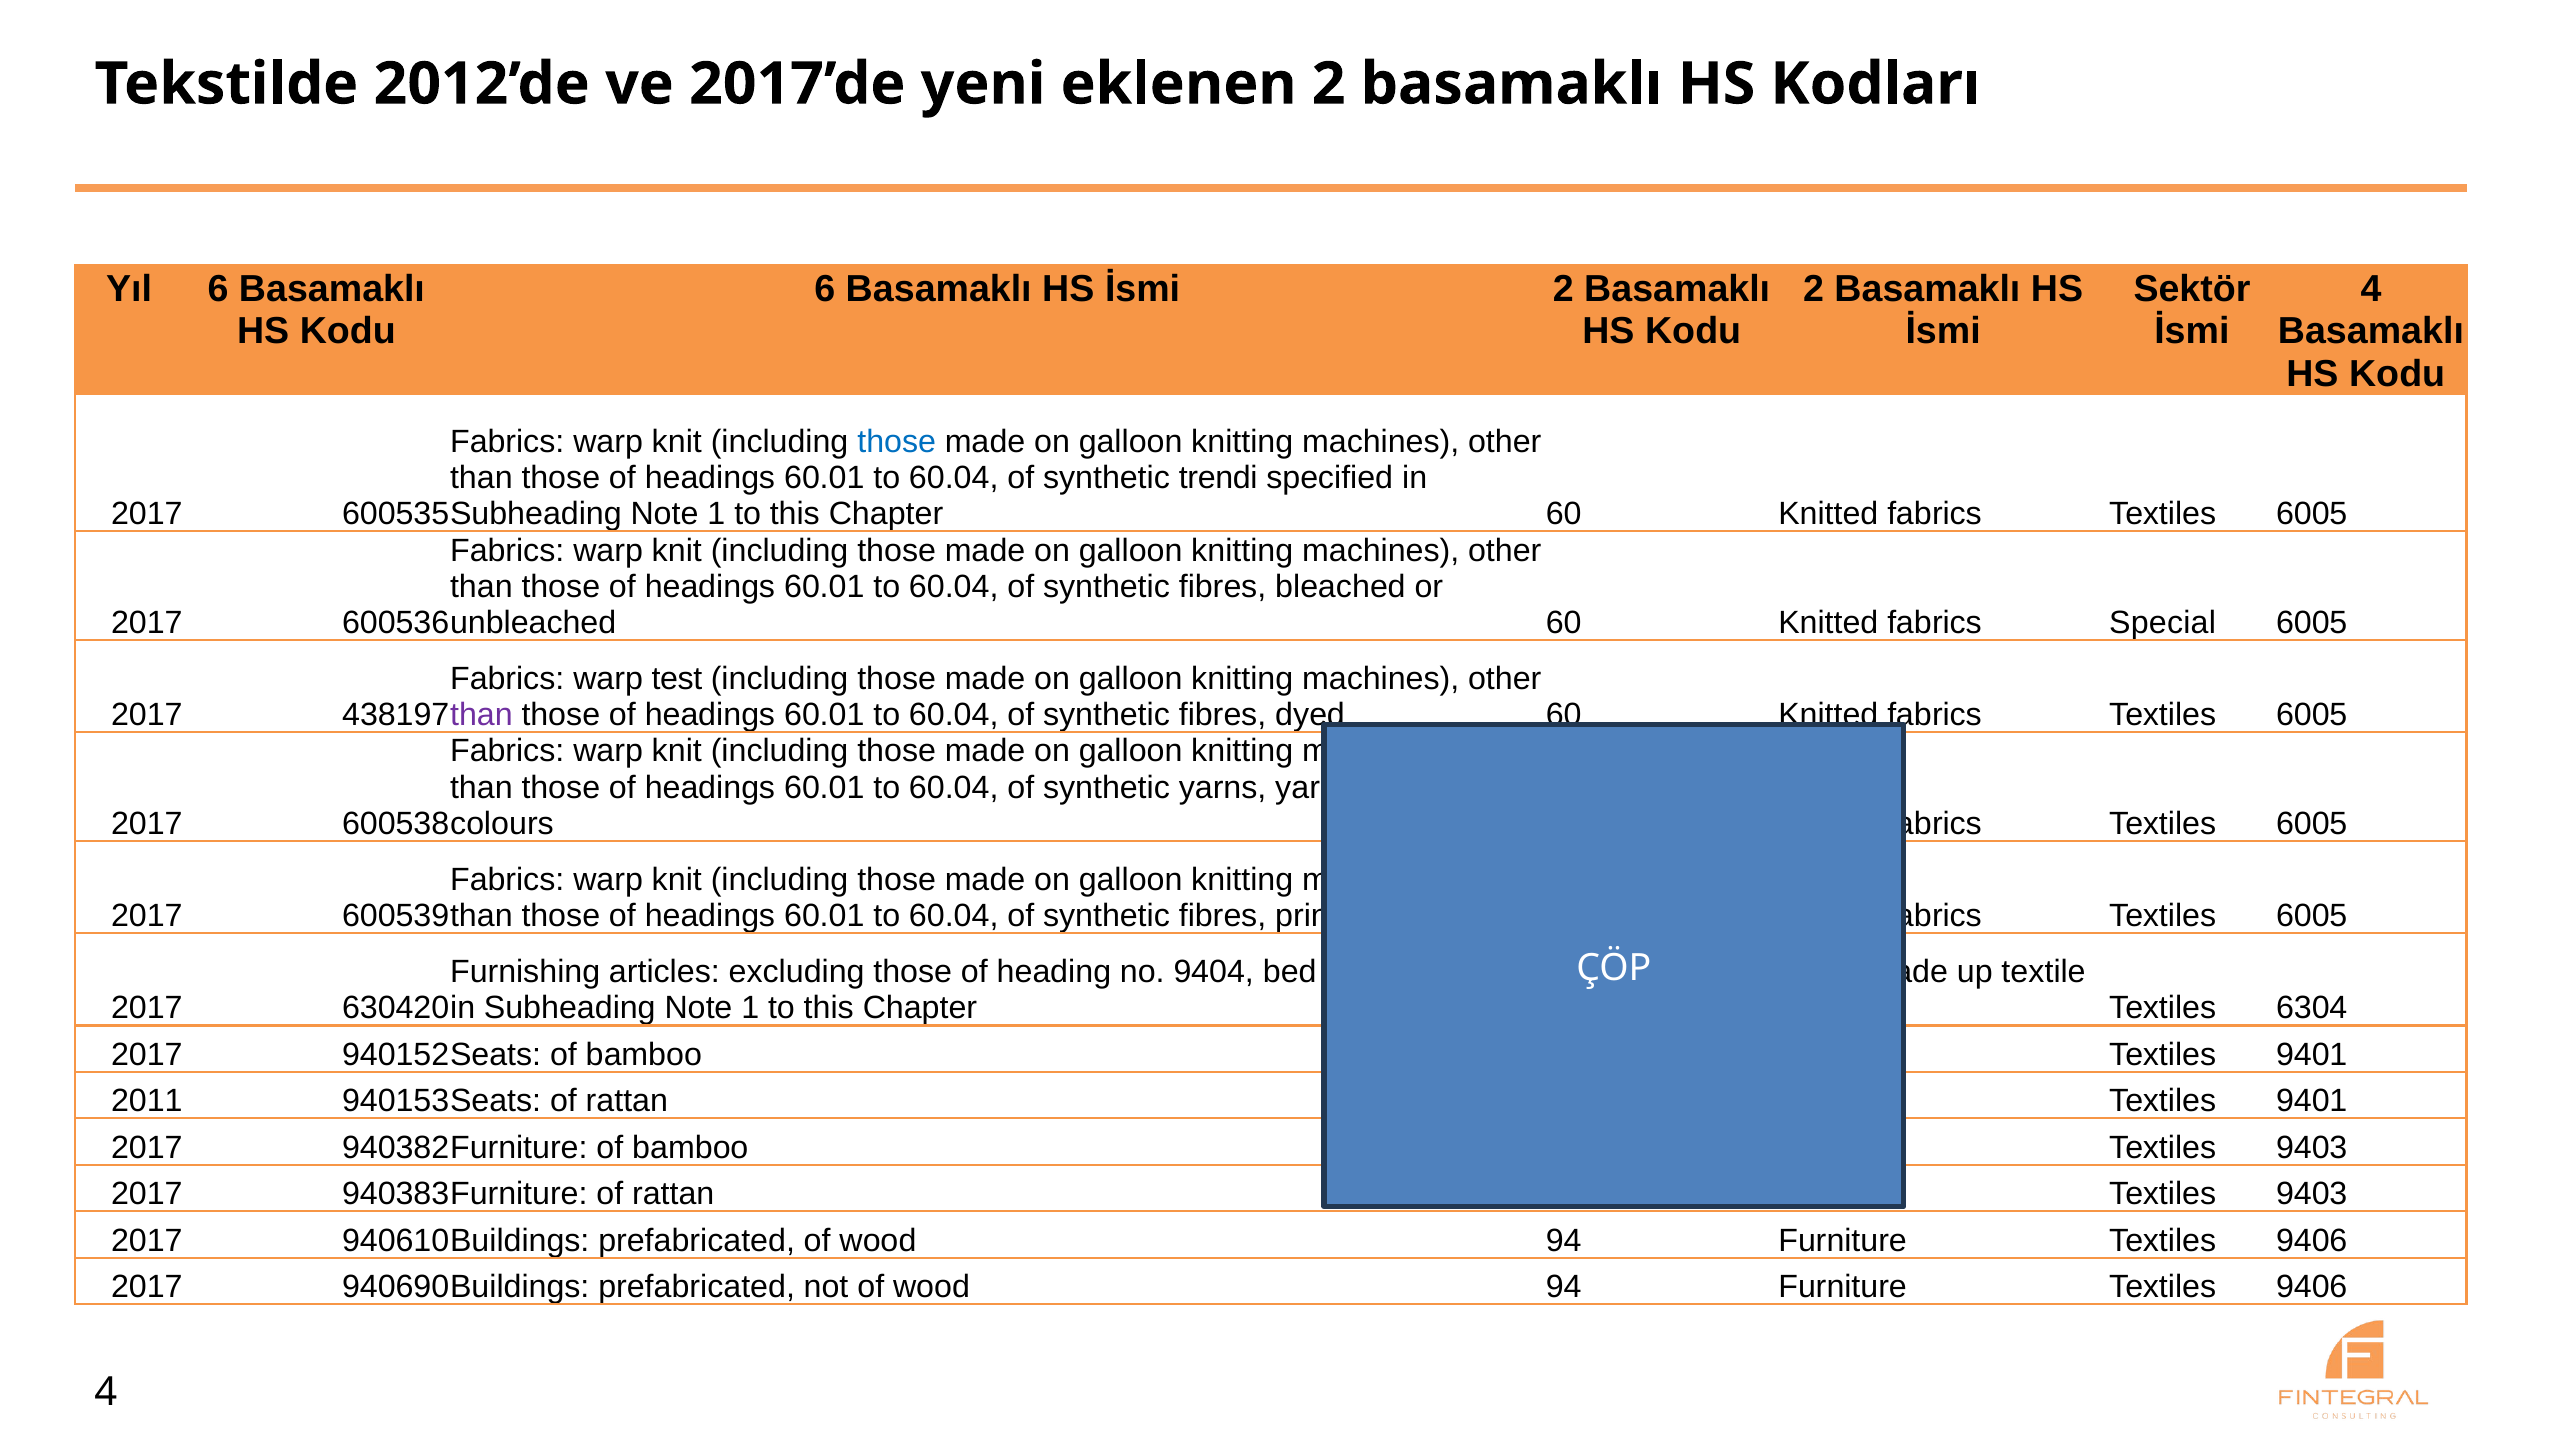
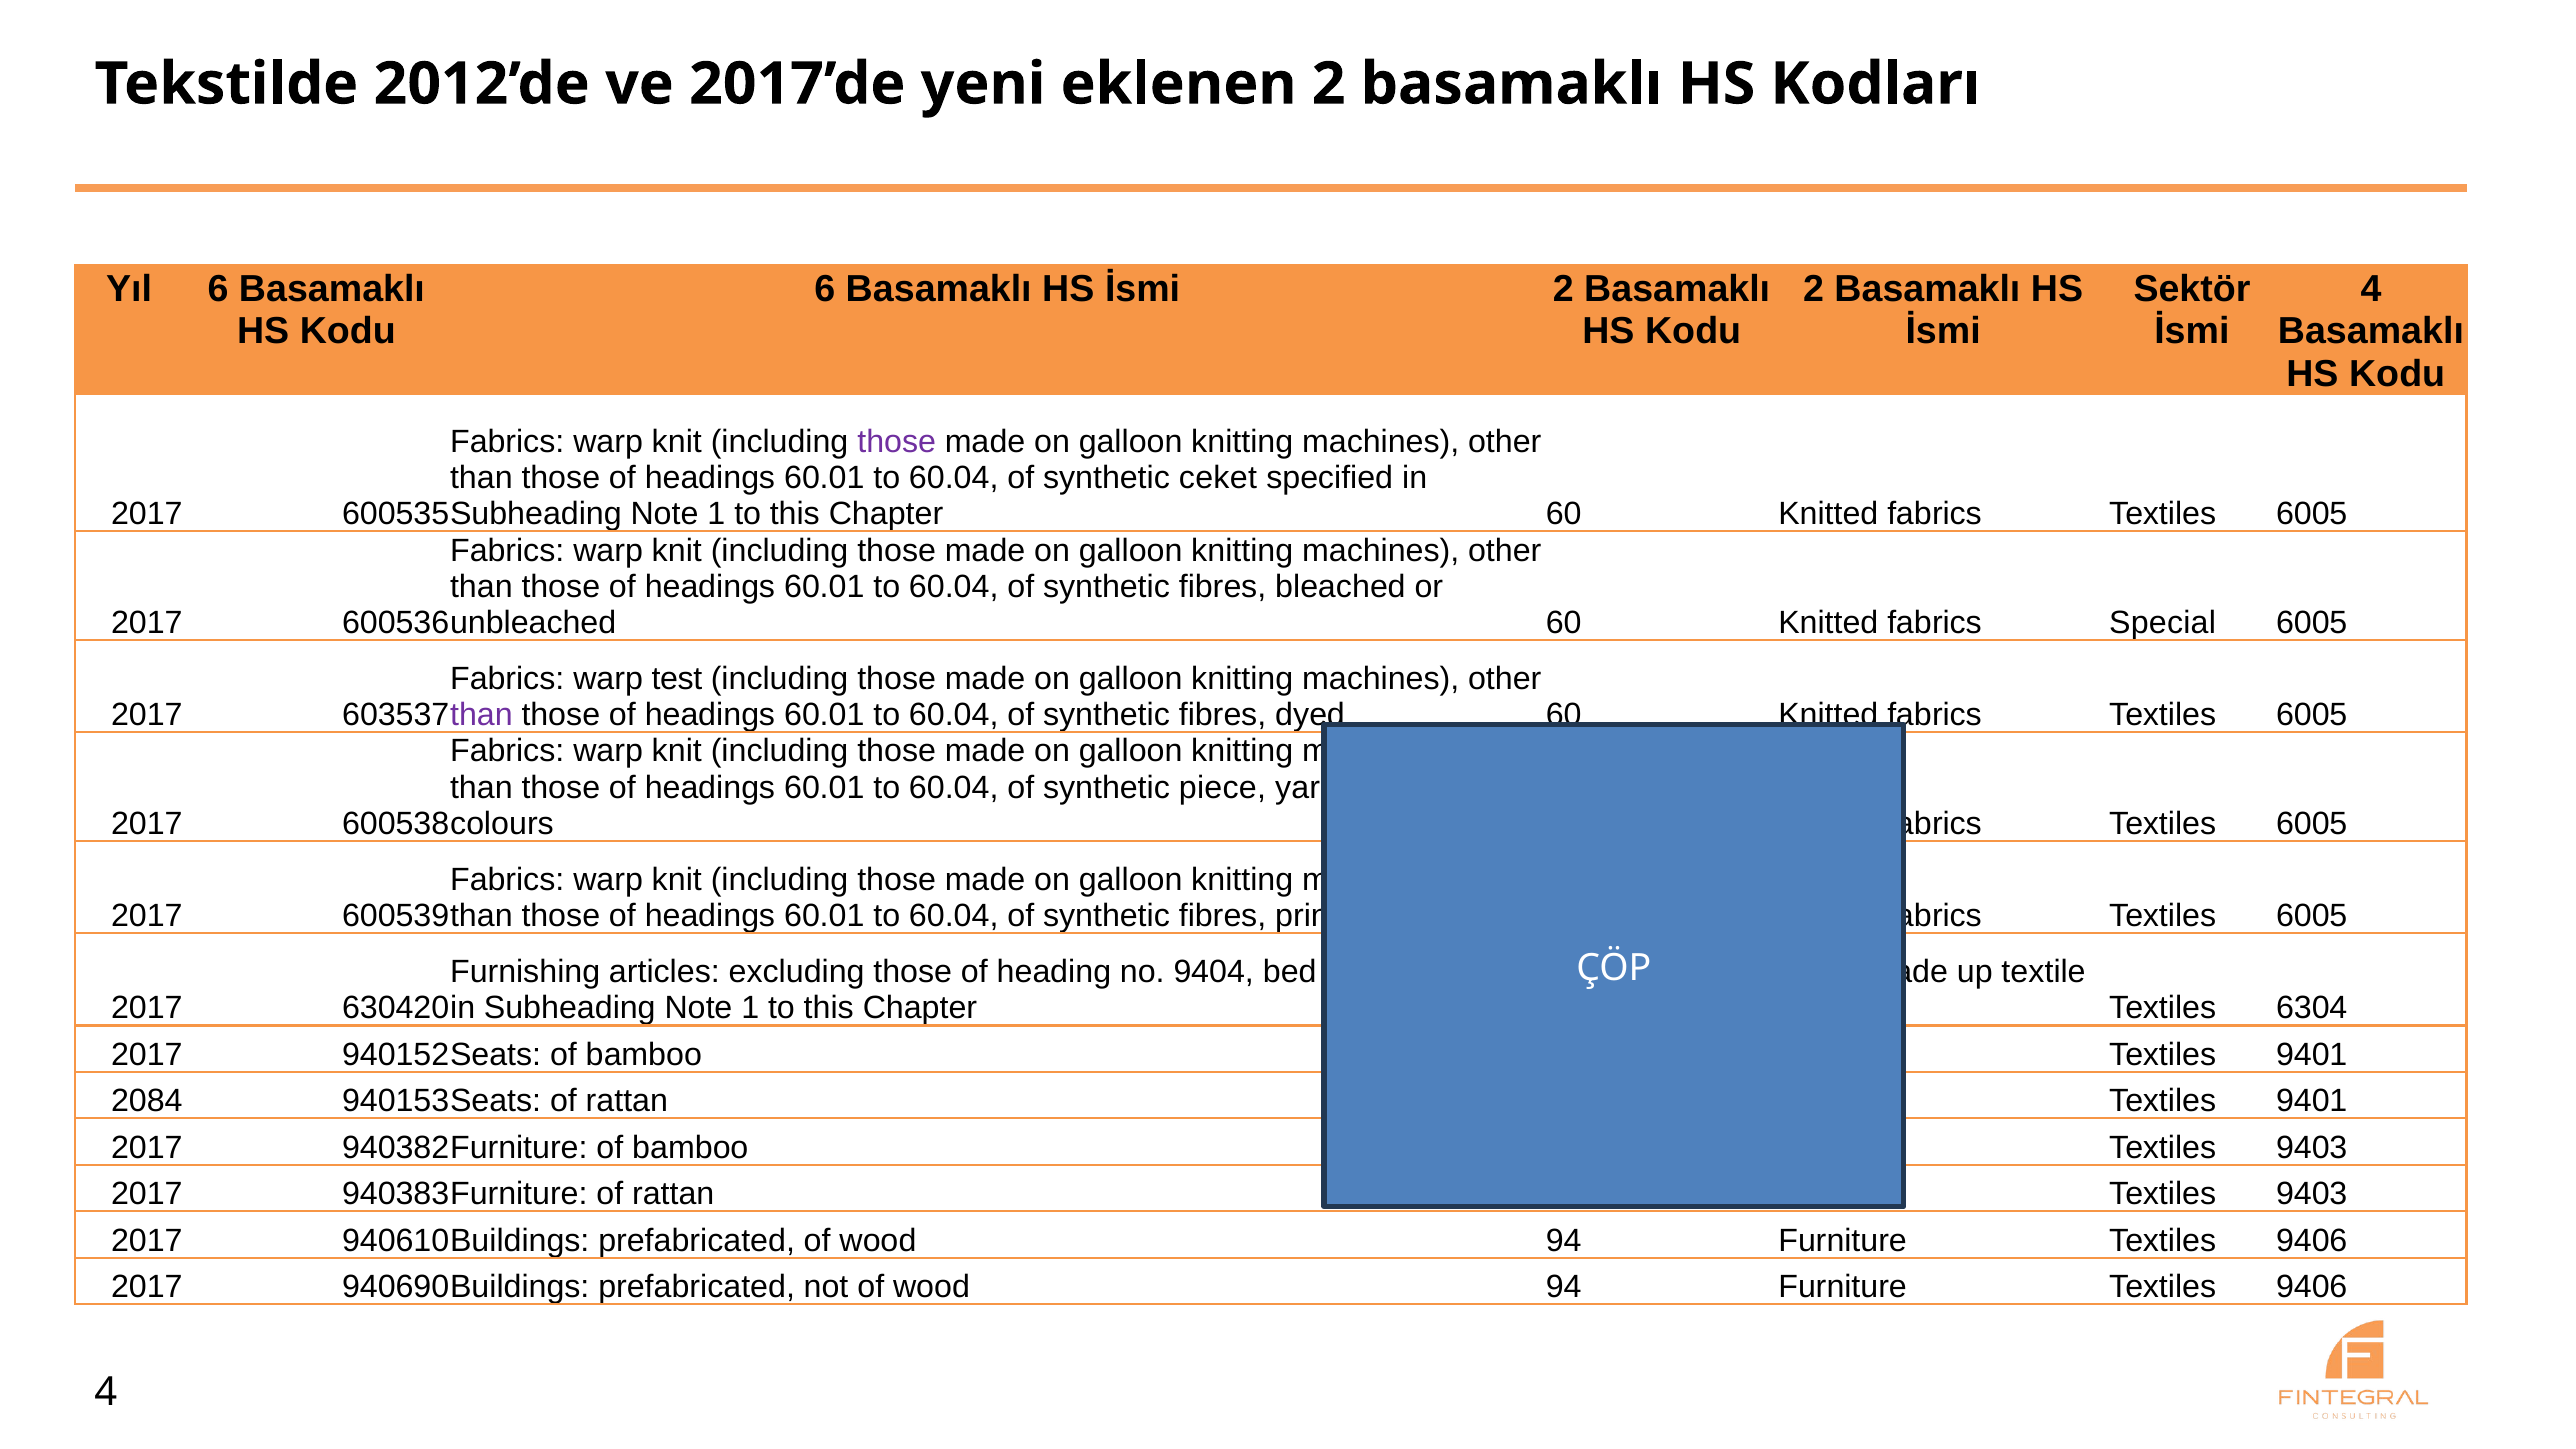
those colour: blue -> purple (897, 442)
trendi: trendi -> ceket (1218, 478)
438197: 438197 -> 603537 (396, 715)
synthetic yarns: yarns -> piece (1222, 787)
2011: 2011 -> 2084 (147, 1101)
